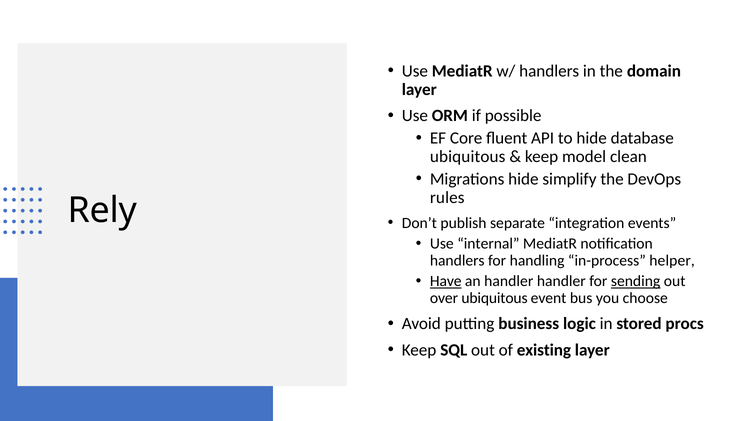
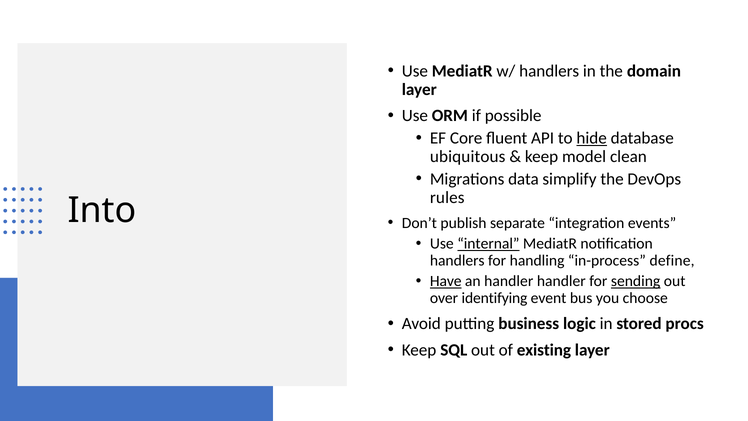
hide underline: none -> present (592, 138)
Migrations hide: hide -> data (523, 179)
Rely: Rely -> Into (102, 210)
internal underline: none -> present (488, 244)
helper: helper -> define (672, 260)
over ubiquitous: ubiquitous -> identifying (495, 298)
